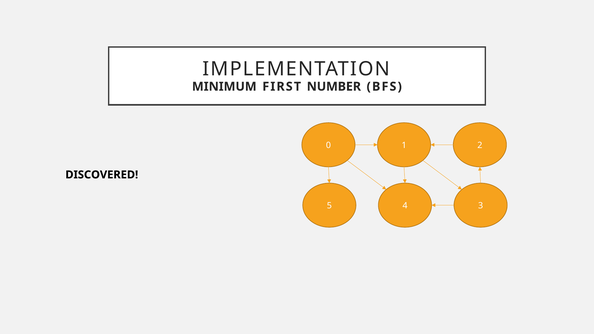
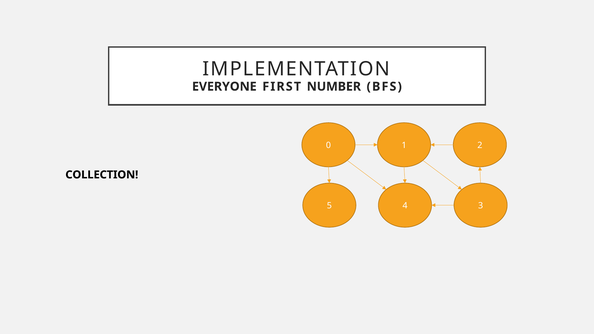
MINIMUM: MINIMUM -> EVERYONE (224, 87)
DISCOVERED: DISCOVERED -> COLLECTION (102, 175)
